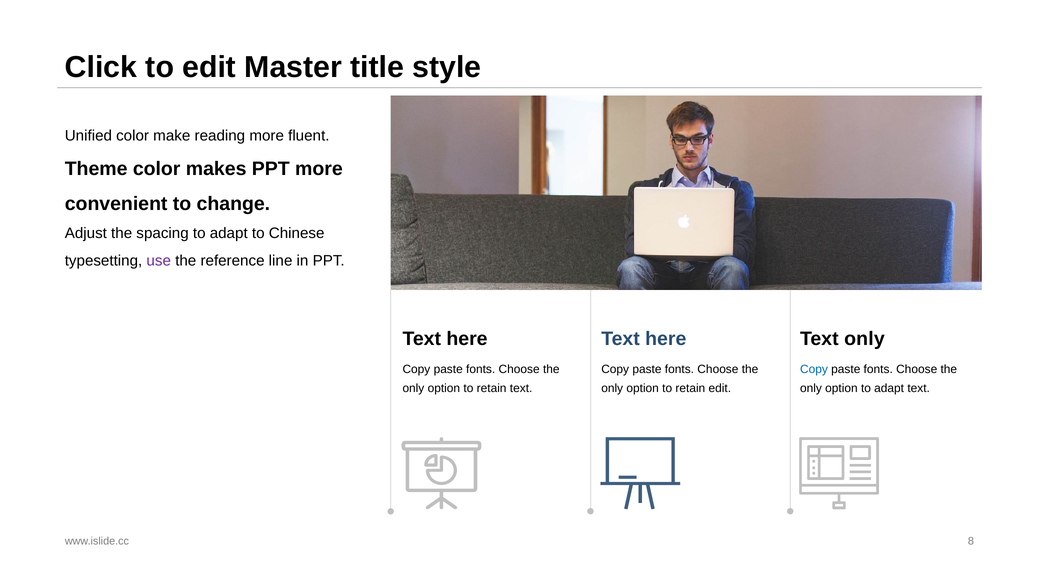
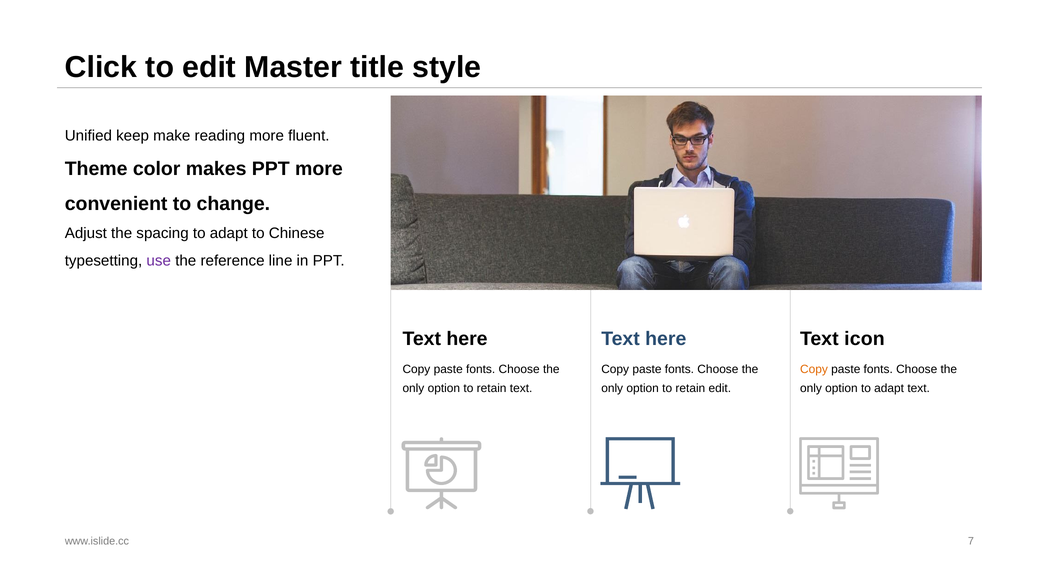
Unified color: color -> keep (133, 136)
Text only: only -> icon (864, 339)
Copy colour: blue -> orange (814, 370)
8: 8 -> 7 (971, 541)
